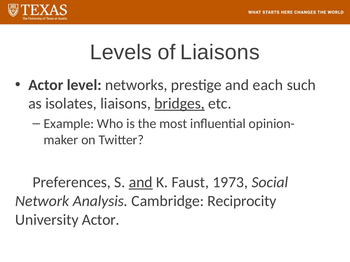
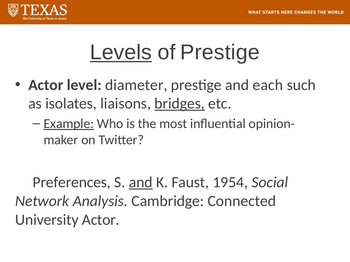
Levels underline: none -> present (121, 53)
of Liaisons: Liaisons -> Prestige (220, 53)
networks: networks -> diameter (136, 85)
Example underline: none -> present (69, 124)
1973: 1973 -> 1954 (230, 183)
Reciprocity: Reciprocity -> Connected (242, 201)
